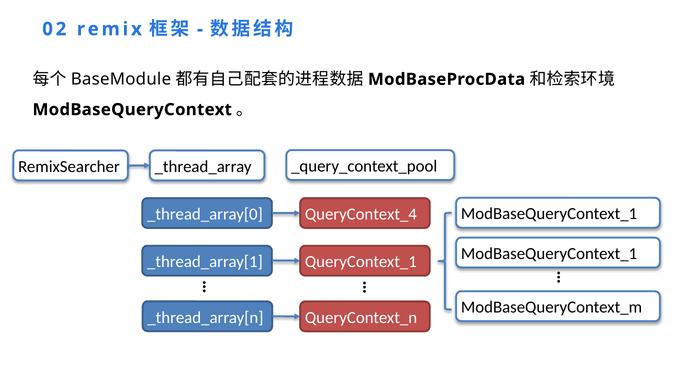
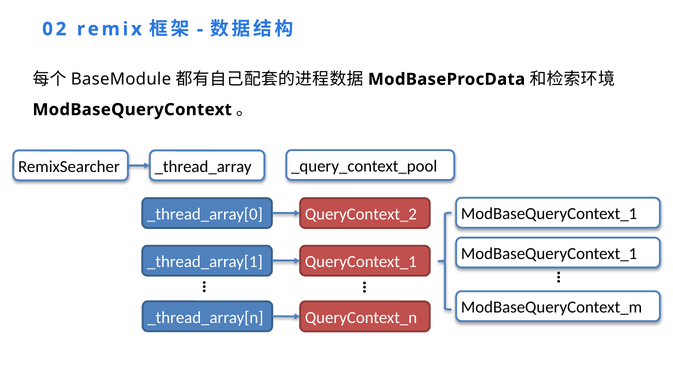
QueryContext_4: QueryContext_4 -> QueryContext_2 (361, 214)
